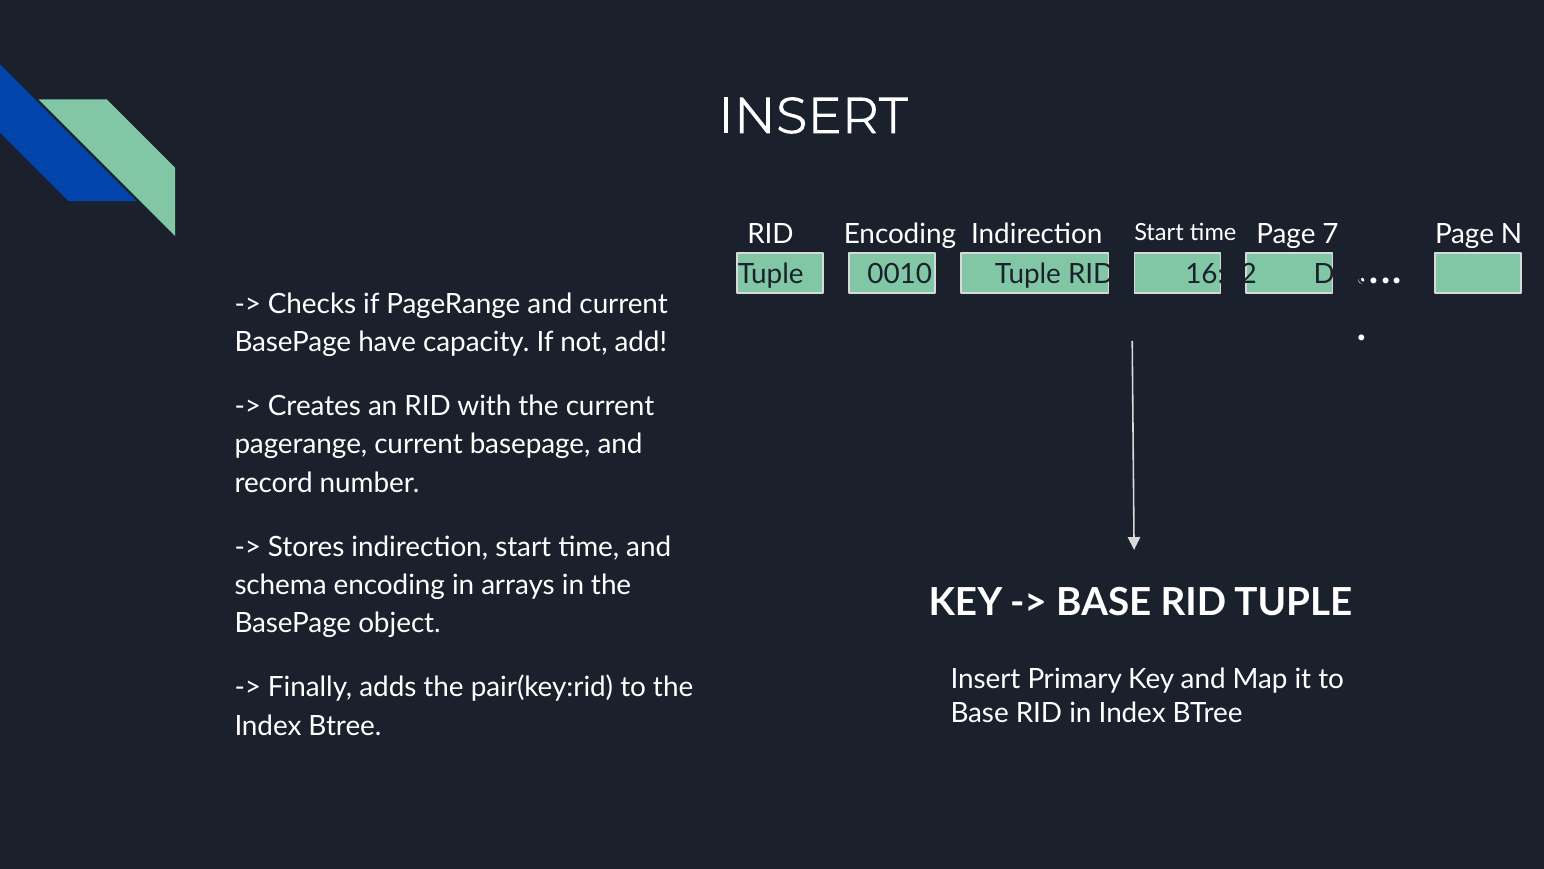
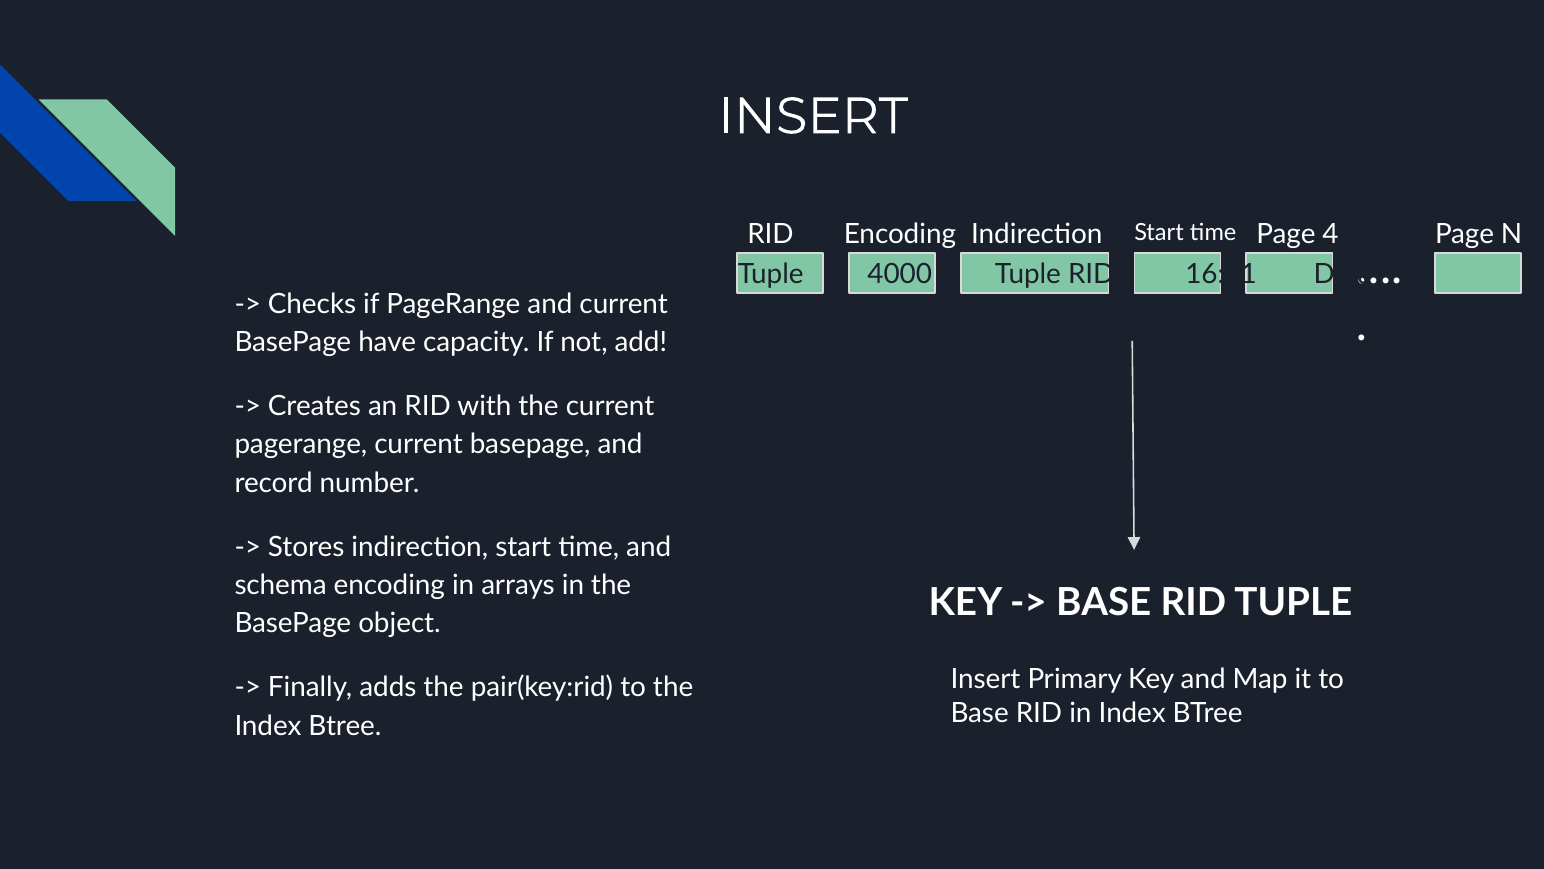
7: 7 -> 4 (1330, 234)
0010: 0010 -> 4000 (900, 274)
16:32: 16:32 -> 16:31 (1221, 274)
